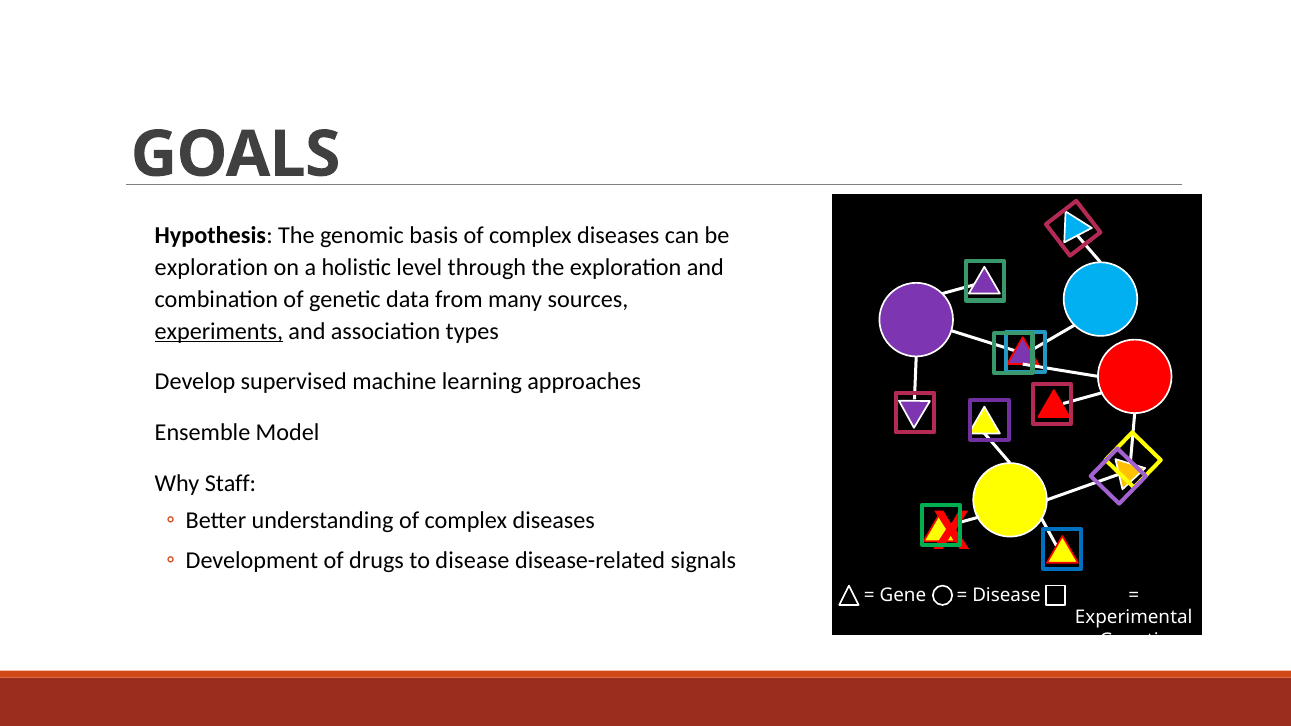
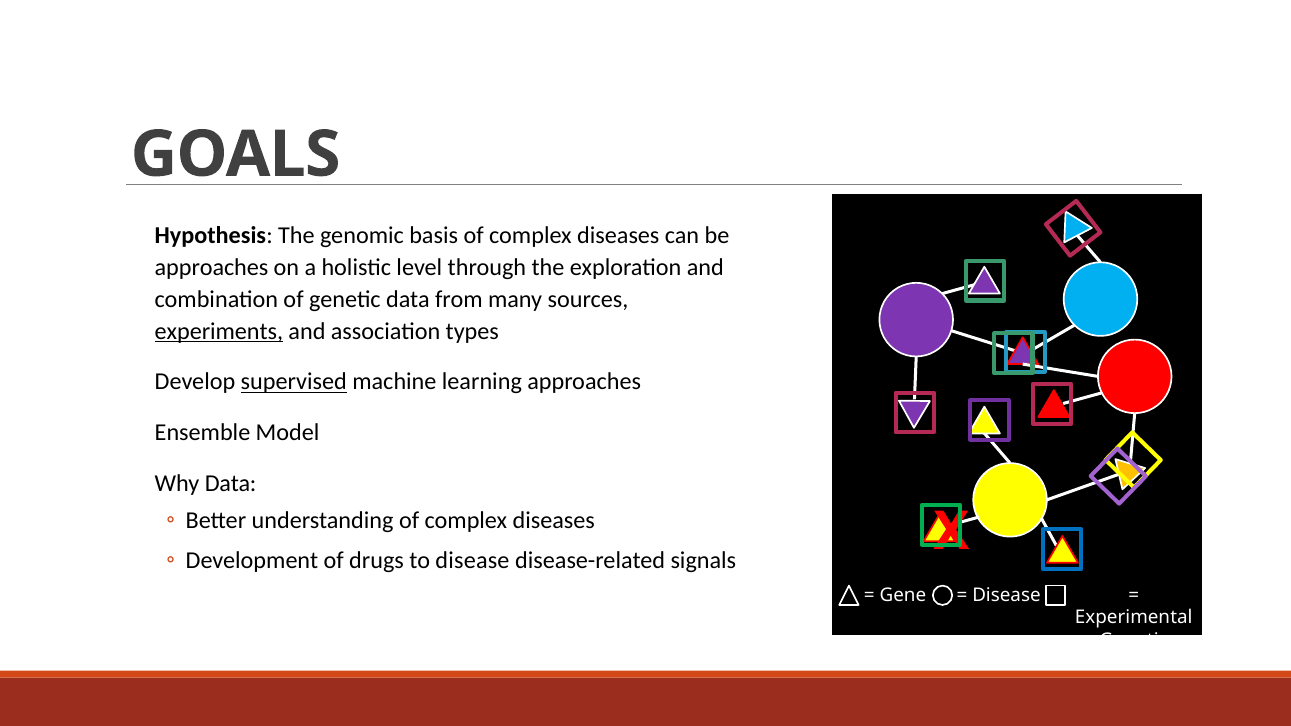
exploration: exploration -> approaches (211, 267)
supervised underline: none -> present (294, 382)
Why Staff: Staff -> Data (231, 484)
